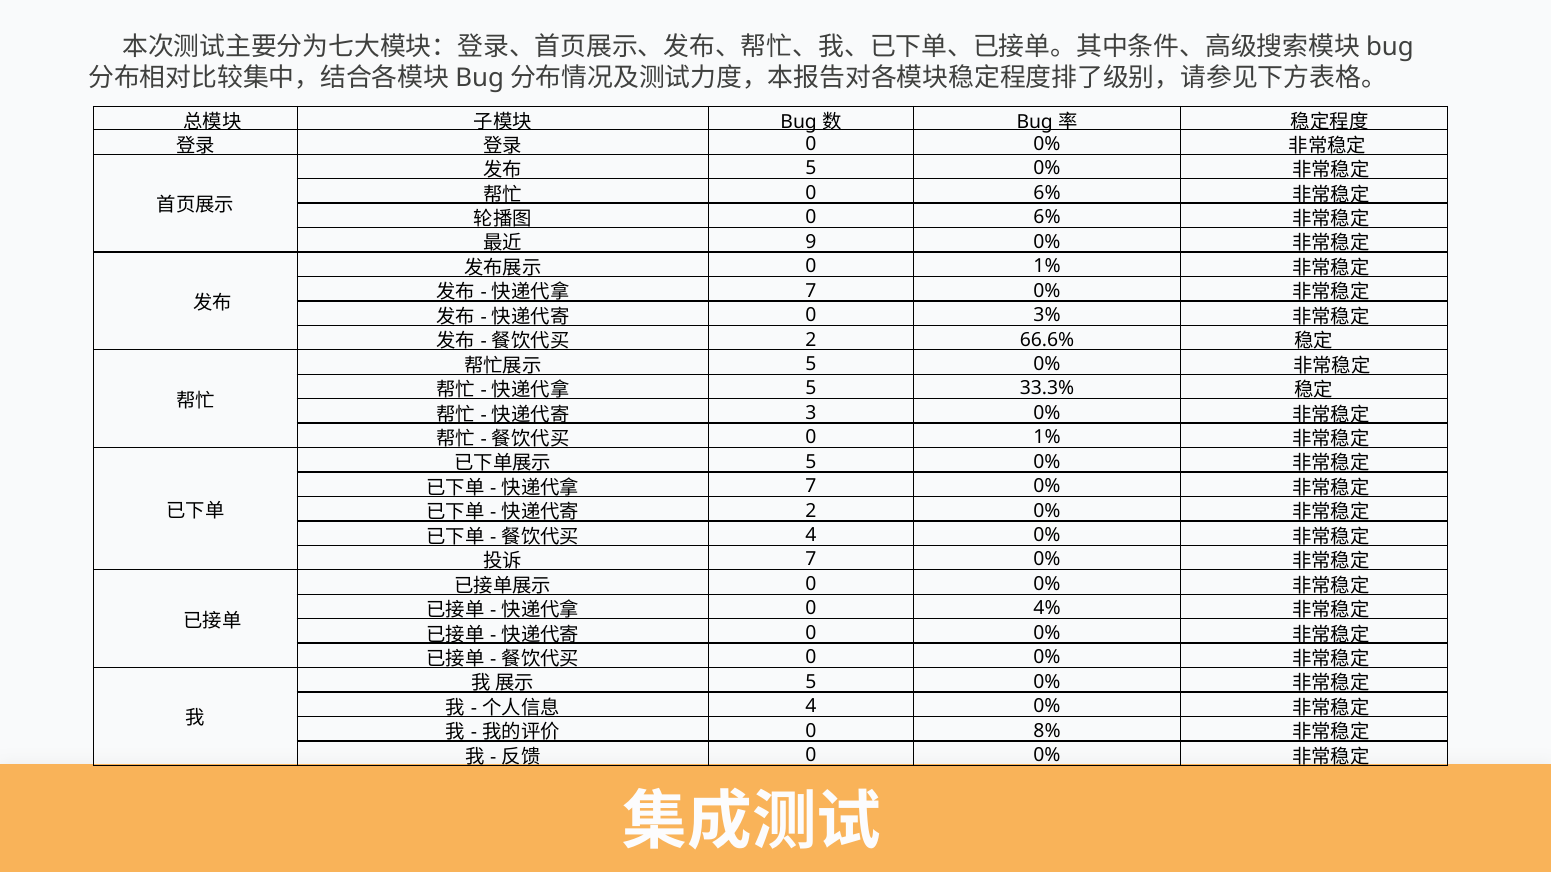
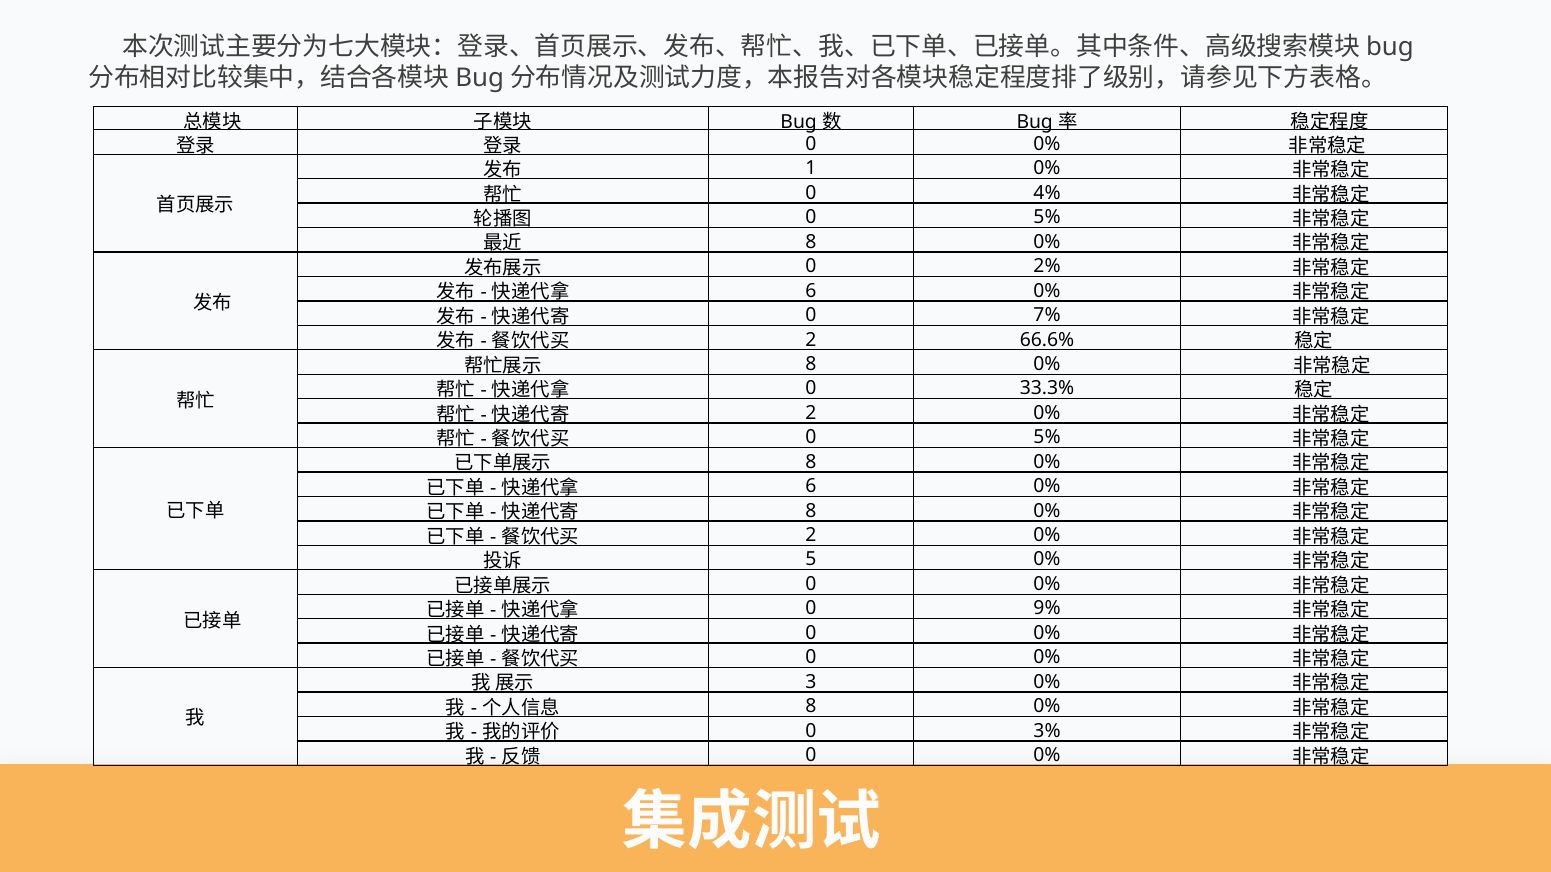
5: 5 -> 1 (811, 169)
6%: 6% -> 4% (1047, 193)
6%: 6% -> 5% (1047, 218)
9: 9 -> 8 (811, 242)
1%: 1% -> 2% (1047, 266)
7: 7 -> 6 (811, 291)
3%: 3% -> 7% (1047, 315)
5: 5 -> 8 (811, 364)
5: 5 -> 0 (811, 389)
3: 3 -> 2 (811, 413)
1%: 1% -> 5% (1047, 438)
5: 5 -> 8 (811, 462)
7: 7 -> 6 (811, 487)
2: 2 -> 8 (811, 511)
4: 4 -> 2 (811, 535)
7: 7 -> 5 (811, 560)
4%: 4% -> 9% (1047, 609)
5: 5 -> 3 (811, 682)
4: 4 -> 8 (811, 707)
8%: 8% -> 3% (1047, 731)
